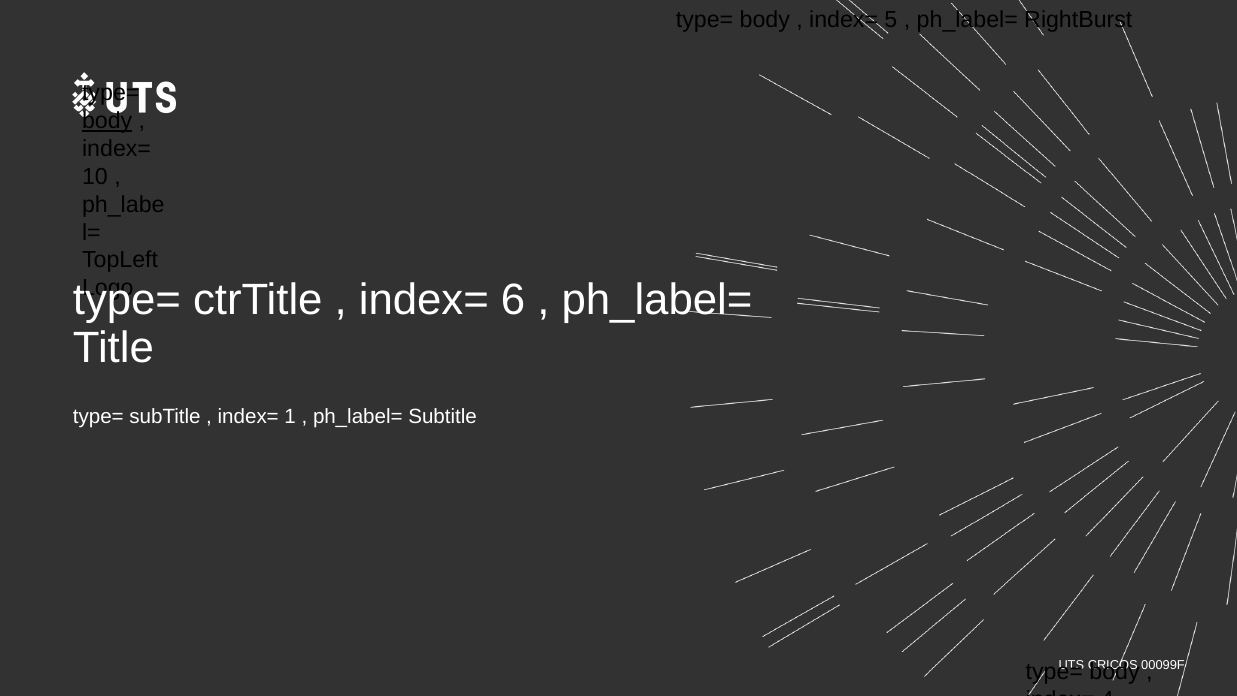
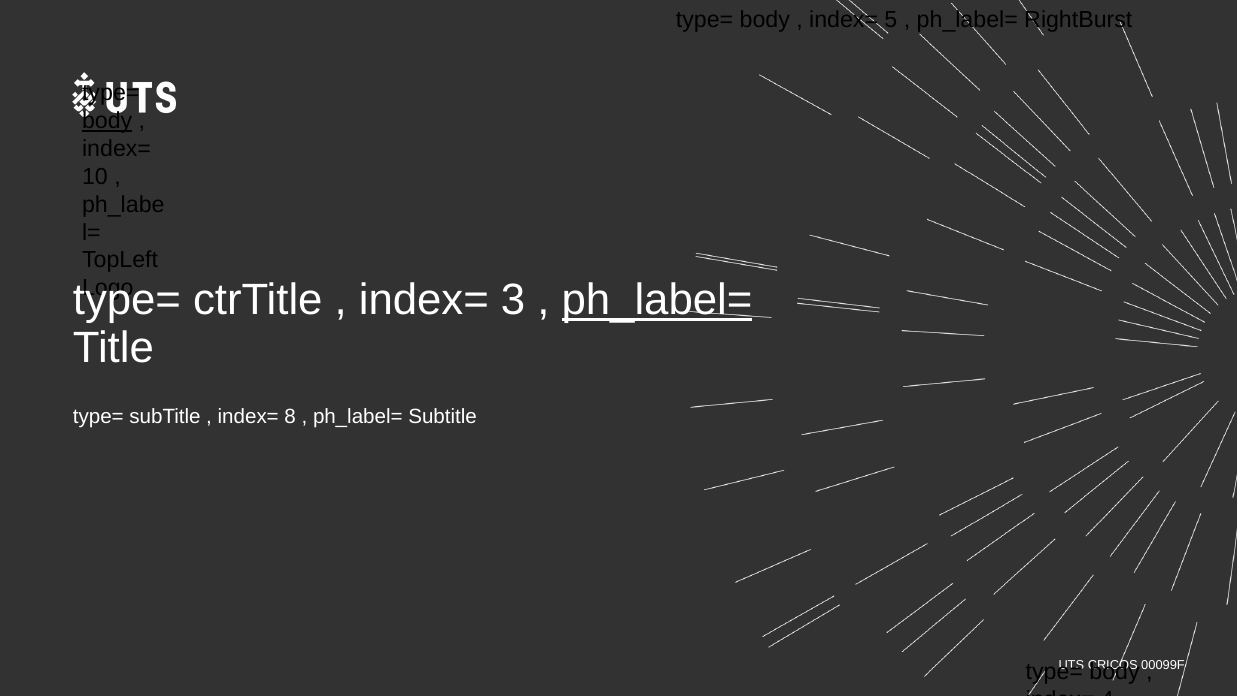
6: 6 -> 3 (513, 300)
ph_label= underline: none -> present (657, 300)
1: 1 -> 8 (290, 416)
